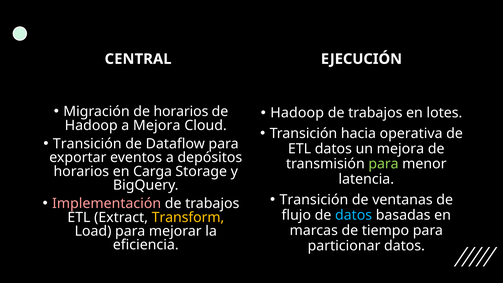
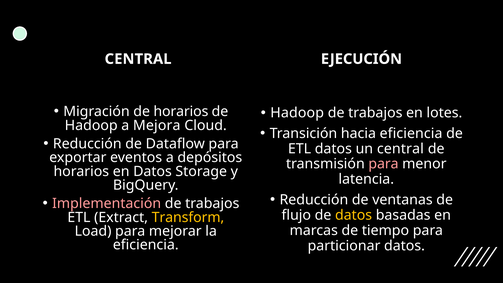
hacia operativa: operativa -> eficiencia (411, 133)
Transición: Transición -> Reducción (87, 144)
un mejora: mejora -> central (400, 149)
para colour: light green -> pink (383, 164)
en Carga: Carga -> Datos (152, 171)
Transición: Transición -> Reducción (314, 200)
datos colour: light blue -> yellow (354, 215)
